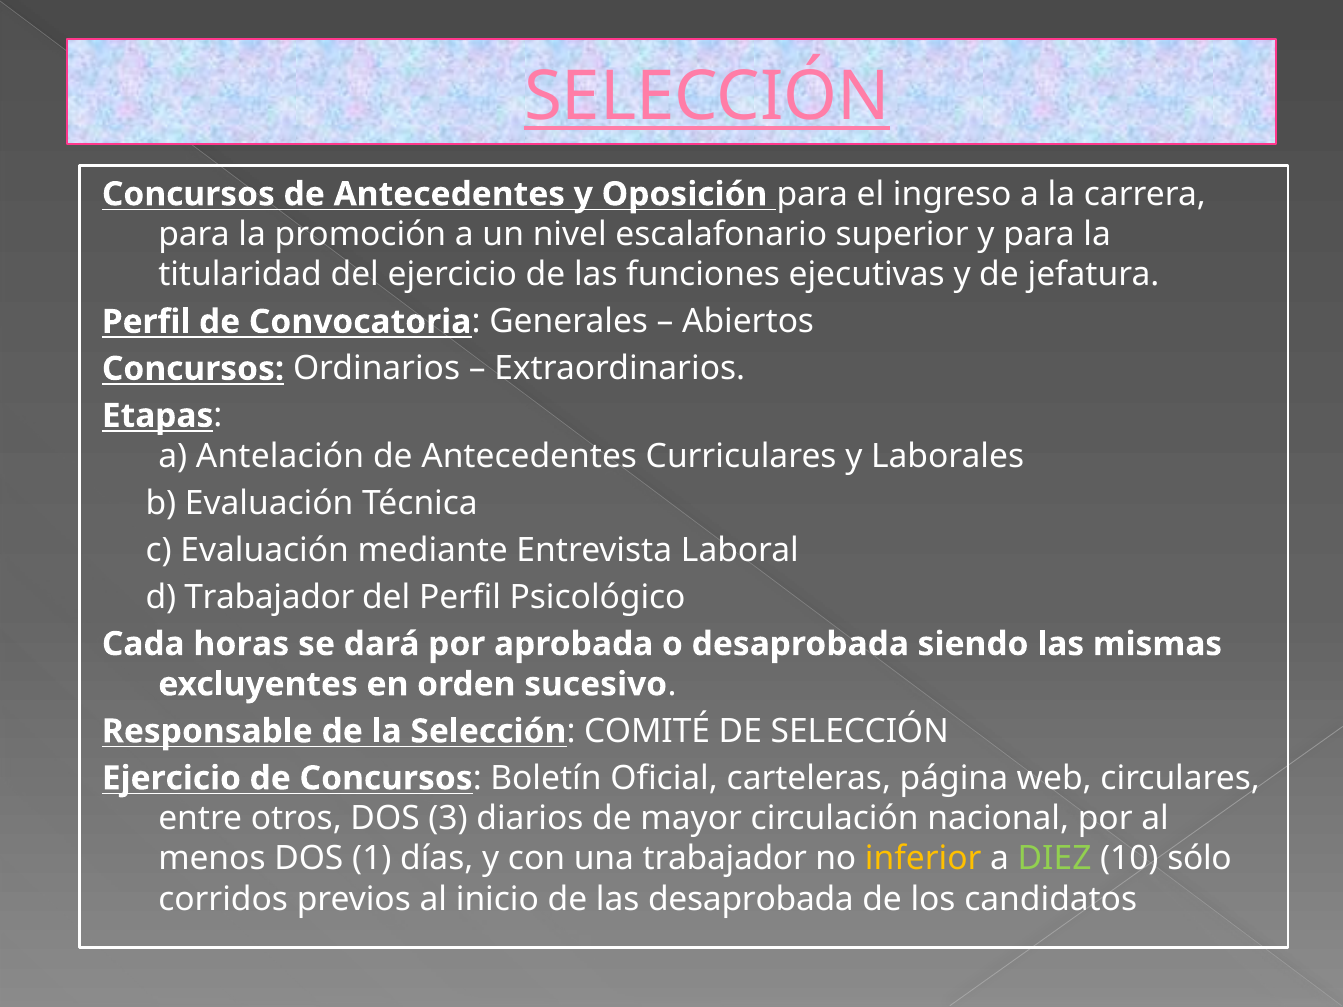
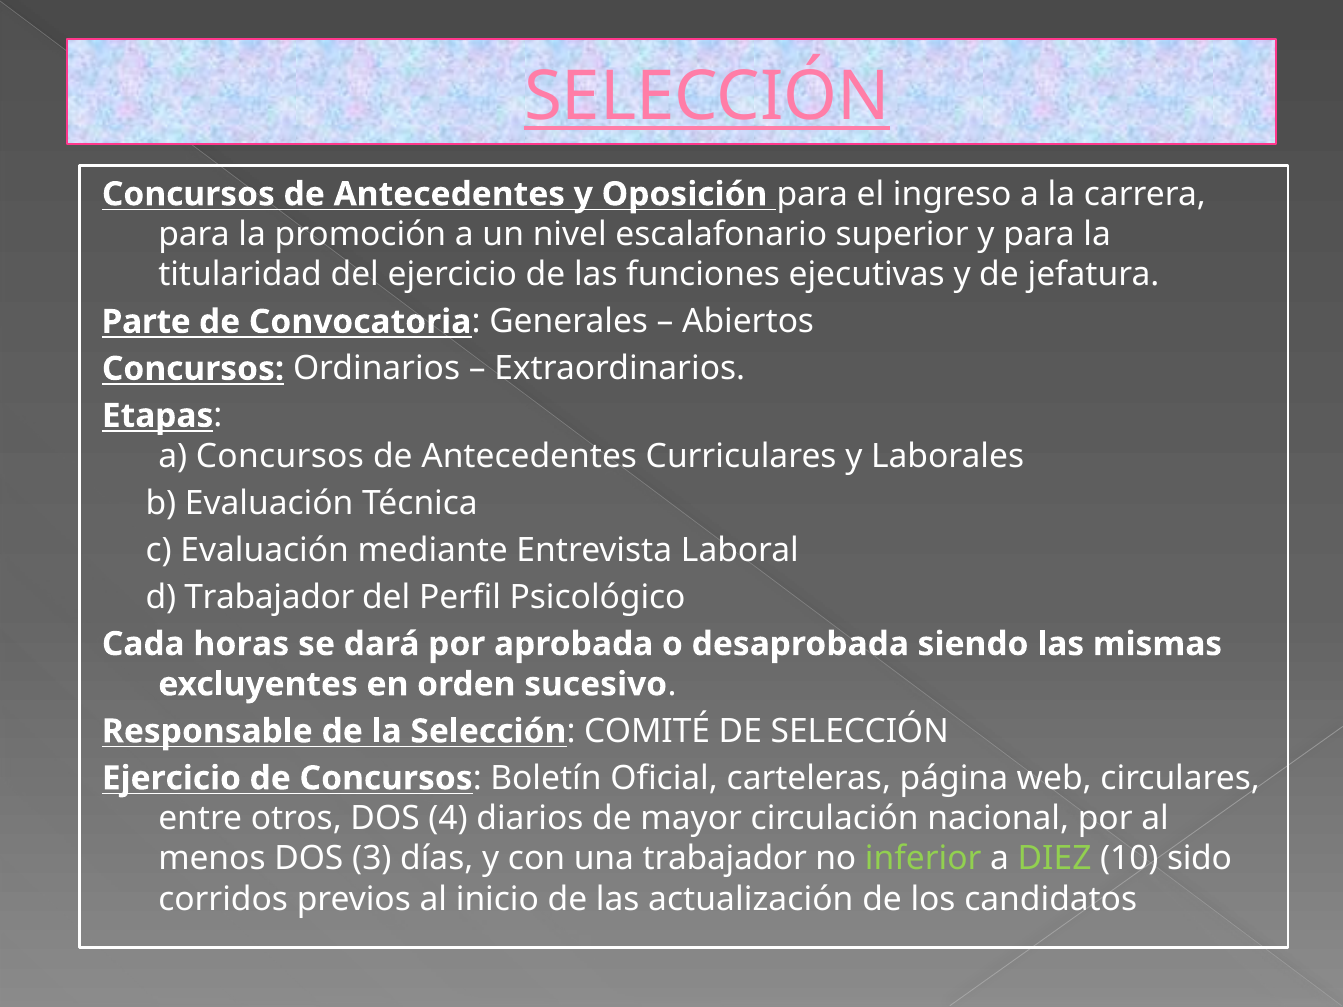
Perfil: Perfil -> Parte (146, 322)
a Antelación: Antelación -> Concursos (280, 456)
3: 3 -> 4 (448, 819)
1: 1 -> 3 (372, 859)
inferior colour: yellow -> light green (923, 859)
sólo: sólo -> sido (1200, 859)
las desaprobada: desaprobada -> actualización (751, 899)
